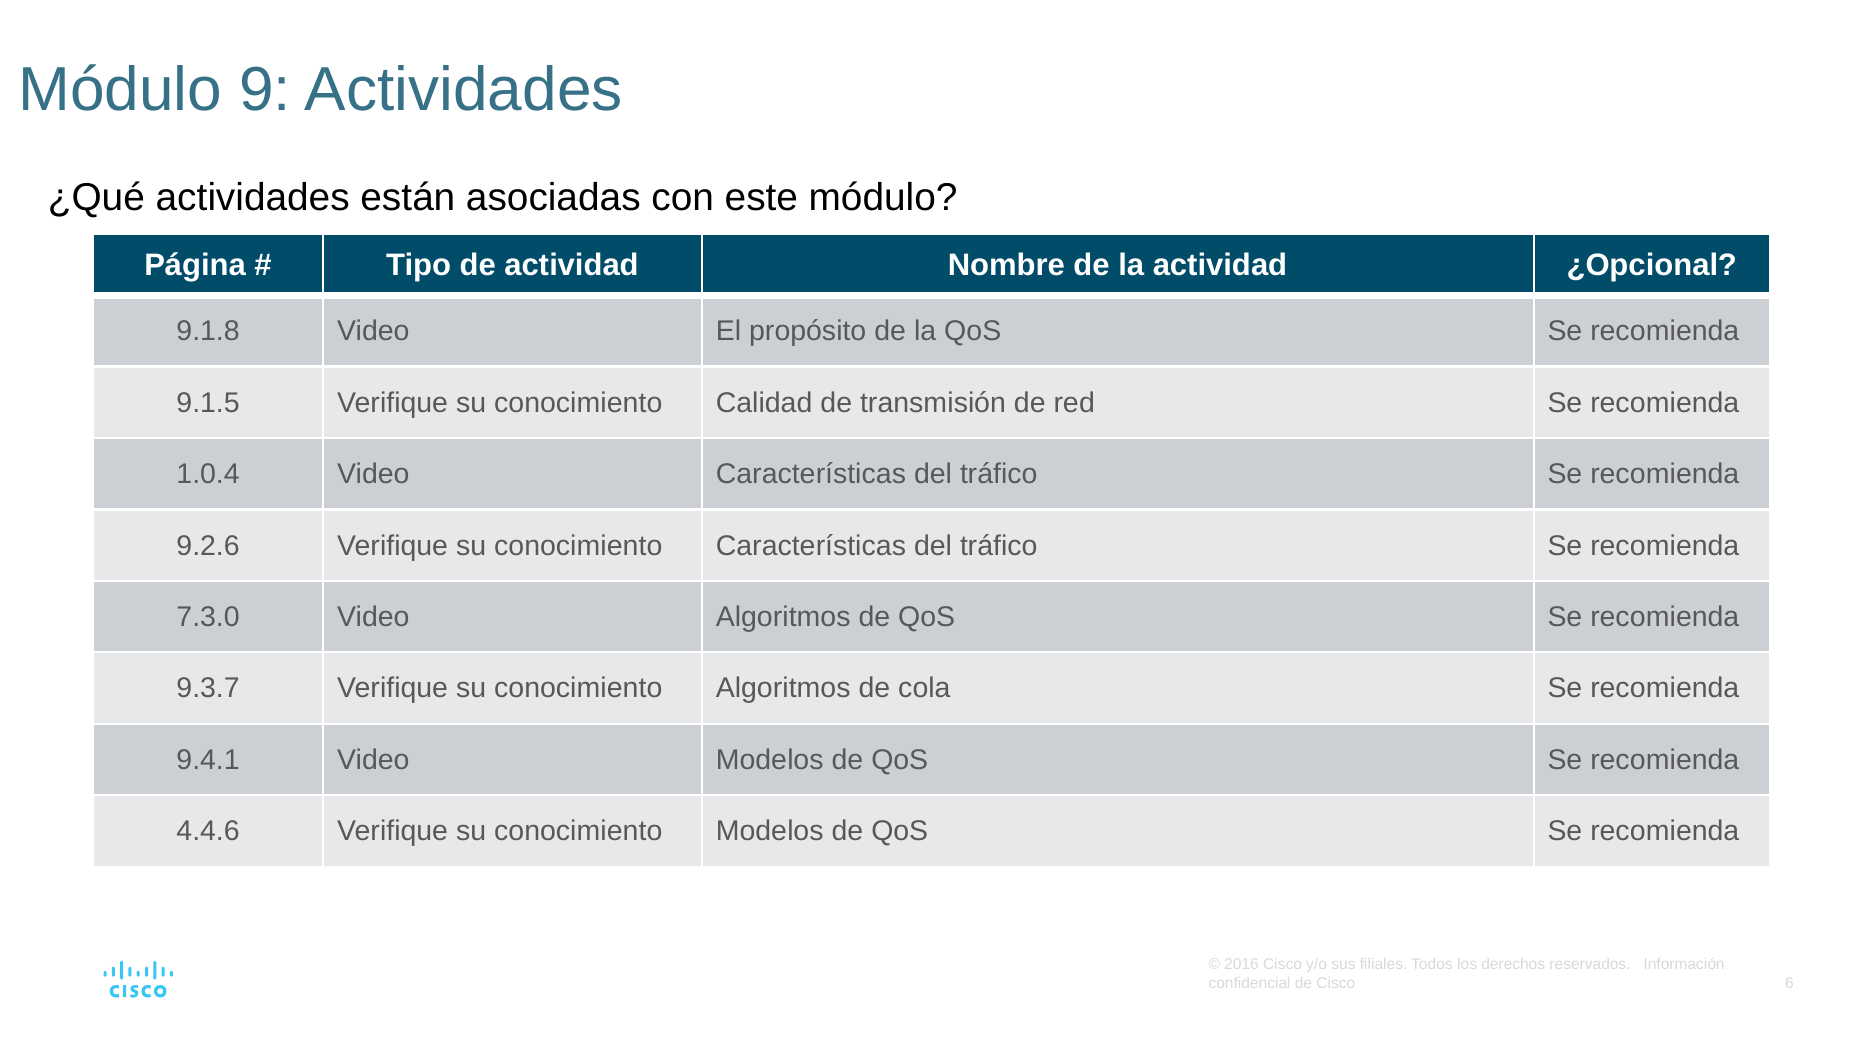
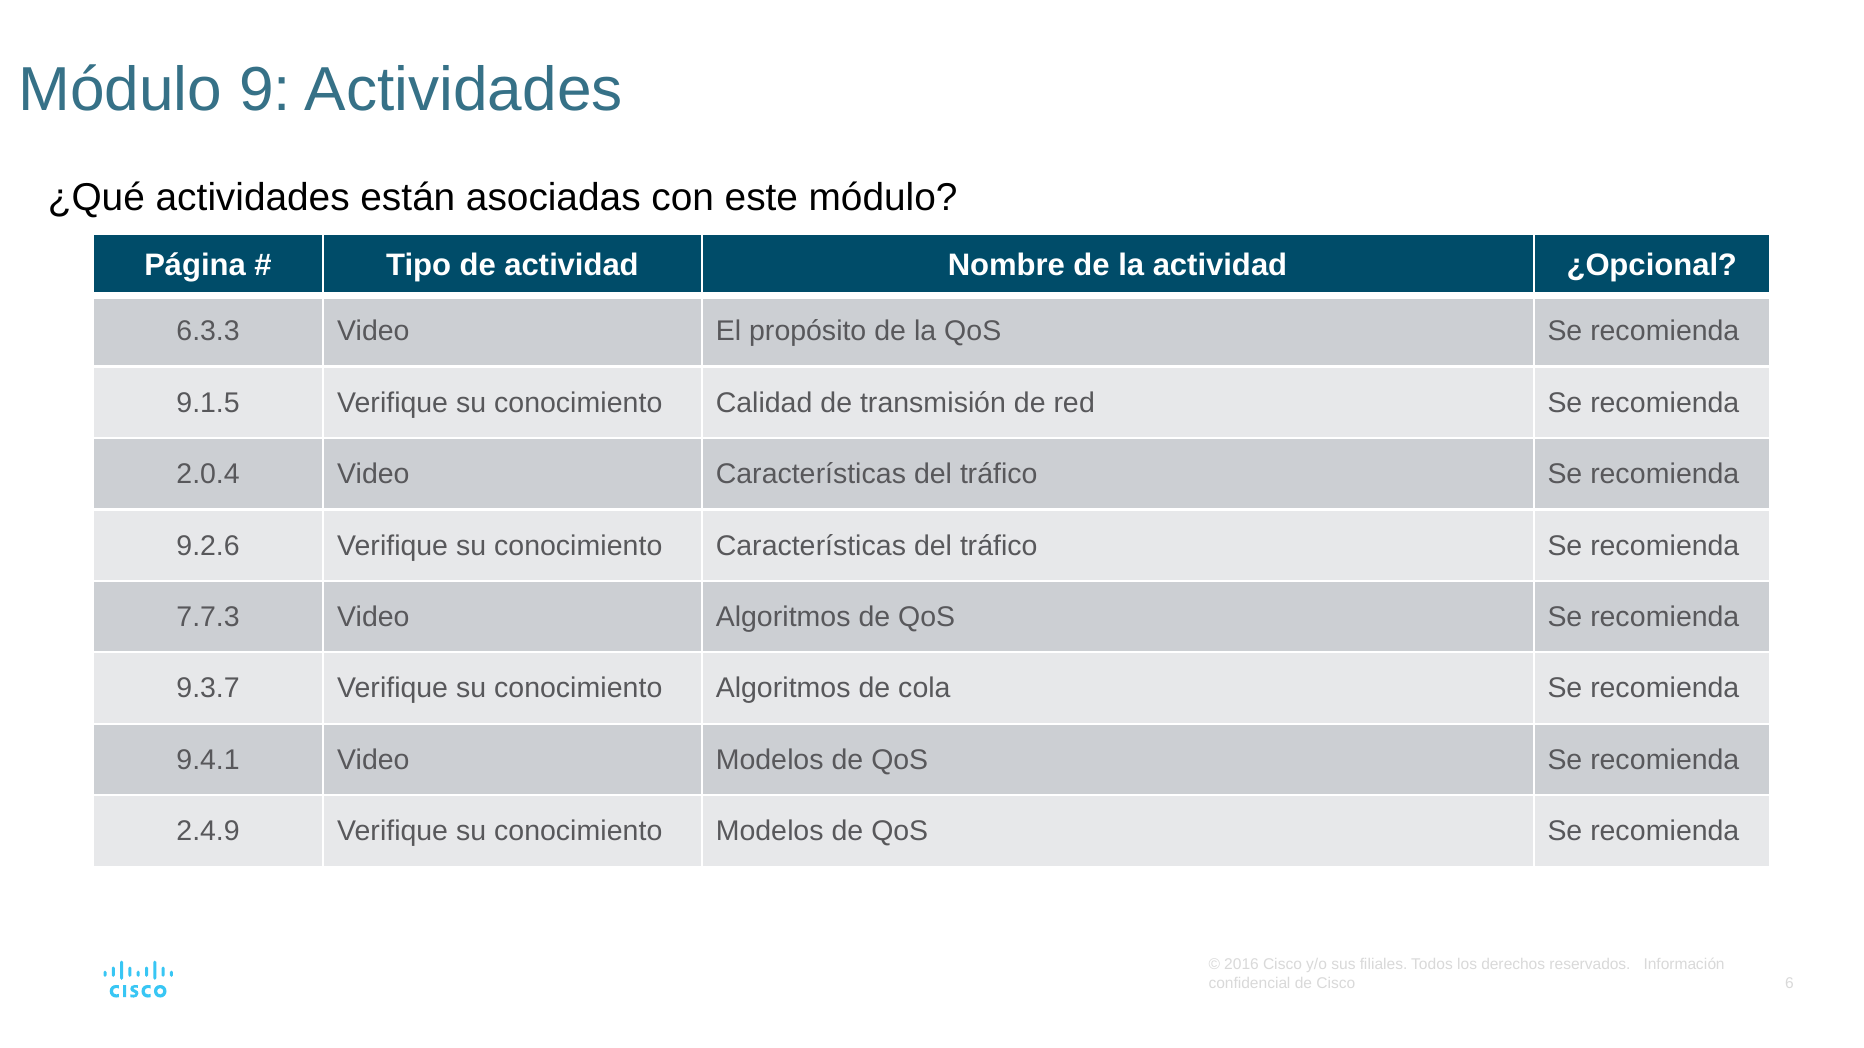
9.1.8: 9.1.8 -> 6.3.3 (208, 332)
1.0.4: 1.0.4 -> 2.0.4 (208, 475)
7.3.0: 7.3.0 -> 7.7.3 (208, 617)
4.4.6: 4.4.6 -> 2.4.9 (208, 832)
